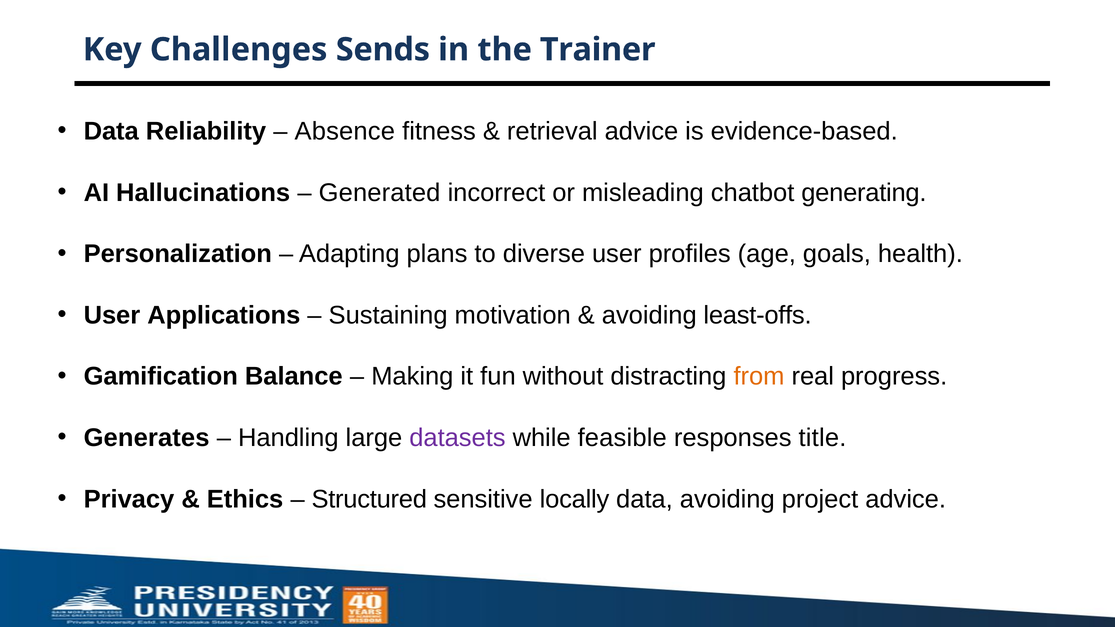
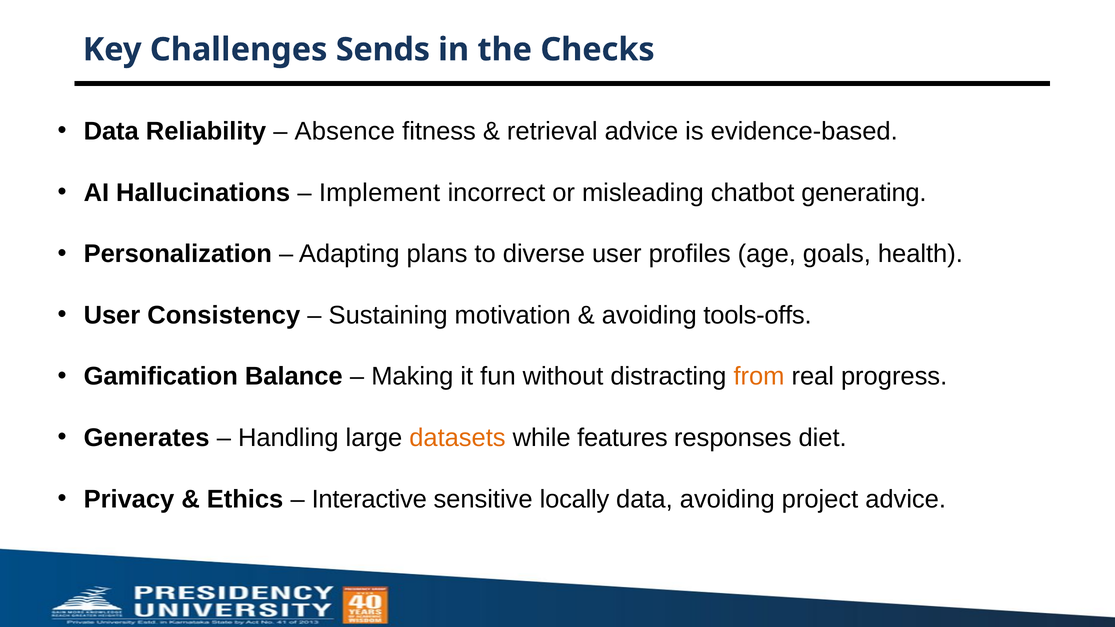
Trainer: Trainer -> Checks (598, 50)
Generated: Generated -> Implement (380, 193)
Applications: Applications -> Consistency (224, 315)
least-offs: least-offs -> tools-offs (758, 315)
datasets colour: purple -> orange (457, 438)
feasible: feasible -> features (622, 438)
title: title -> diet (823, 438)
Structured: Structured -> Interactive (369, 499)
